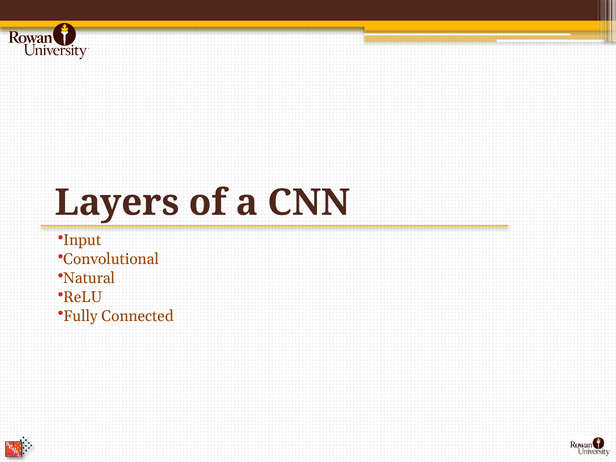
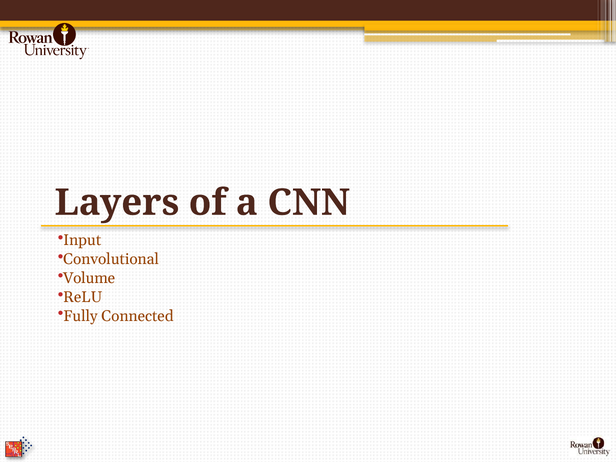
Natural: Natural -> Volume (89, 278)
